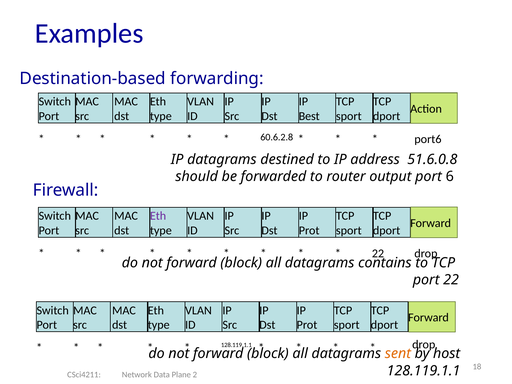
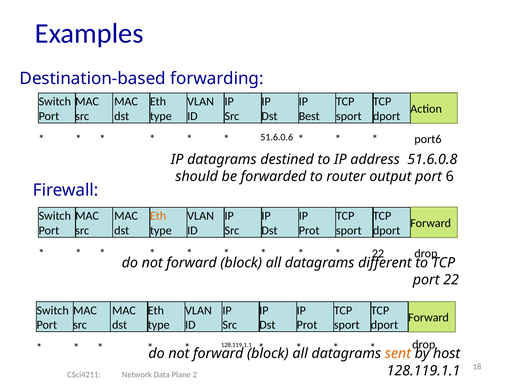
60.6.2.8: 60.6.2.8 -> 51.6.0.6 (277, 137)
Eth colour: purple -> orange (158, 216)
contains: contains -> different (385, 263)
